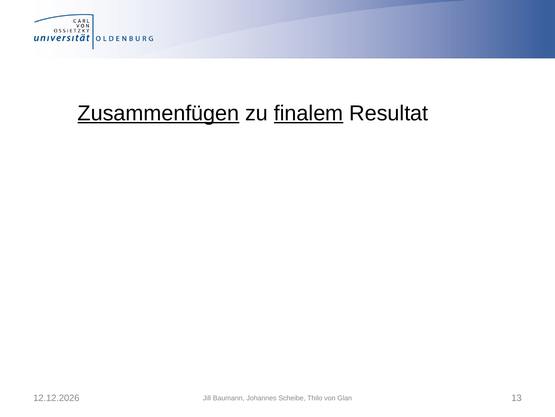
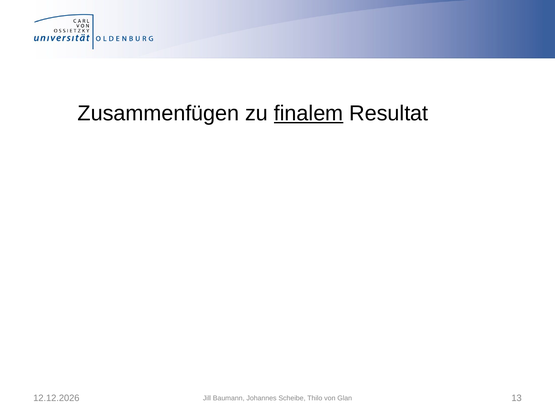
Zusammenfügen underline: present -> none (158, 113)
